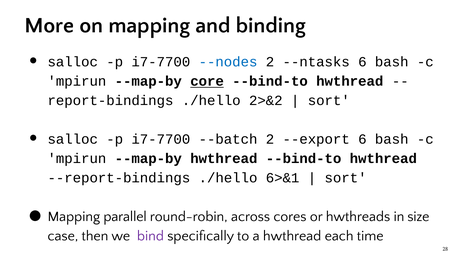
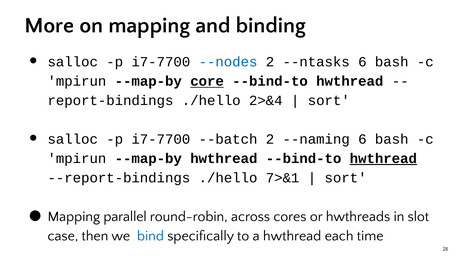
2>&2: 2>&2 -> 2>&4 (266, 101)
--export: --export -> --naming (316, 139)
hwthread underline: none -> present (383, 159)
6>&1: 6>&1 -> 7>&1 (283, 178)
size: size -> slot (418, 217)
bind colour: purple -> blue (150, 236)
